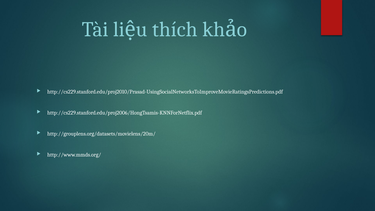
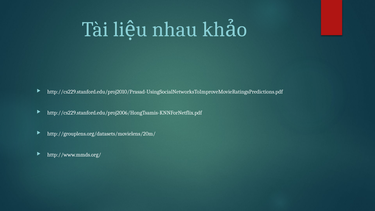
thích: thích -> nhau (175, 29)
